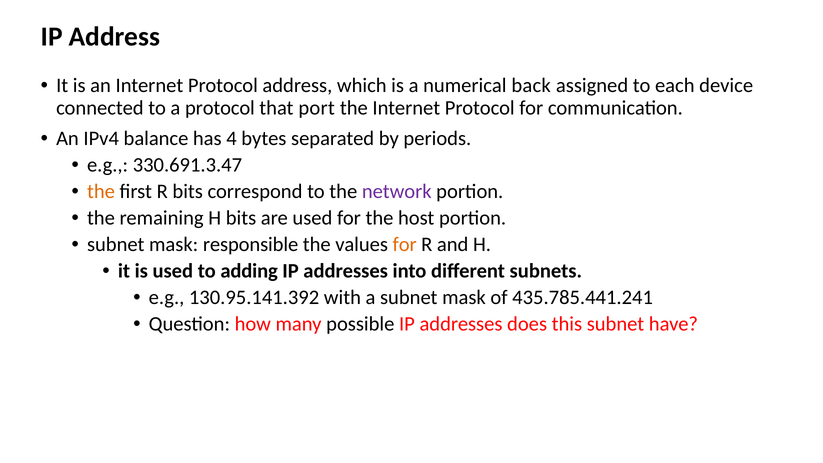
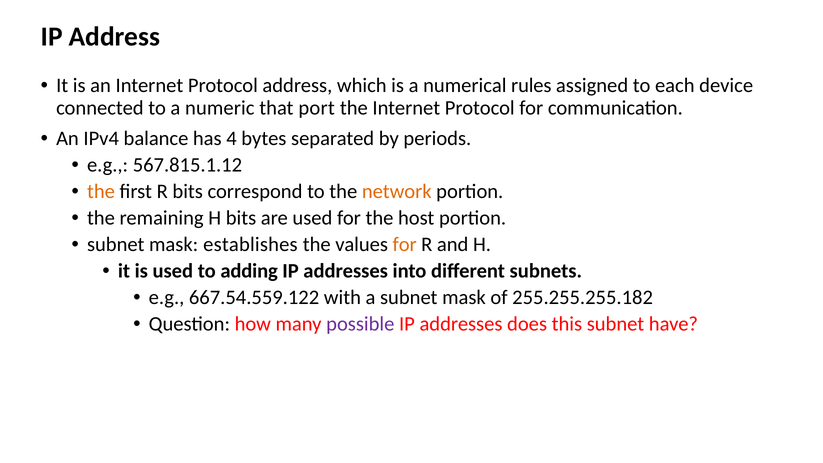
back: back -> rules (531, 86)
a protocol: protocol -> numeric (220, 108)
330.691.3.47: 330.691.3.47 -> 567.815.1.12 (187, 165)
network colour: purple -> orange (397, 192)
responsible: responsible -> establishes (250, 245)
130.95.141.392: 130.95.141.392 -> 667.54.559.122 (254, 298)
435.785.441.241: 435.785.441.241 -> 255.255.255.182 (583, 298)
possible colour: black -> purple (360, 324)
